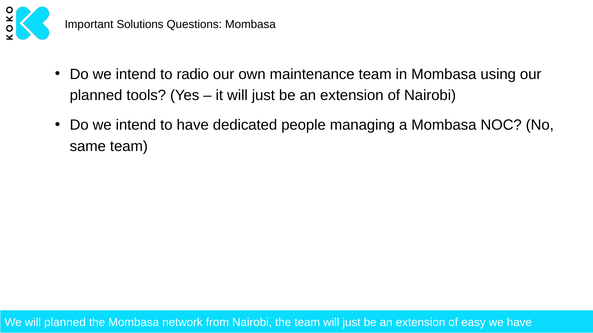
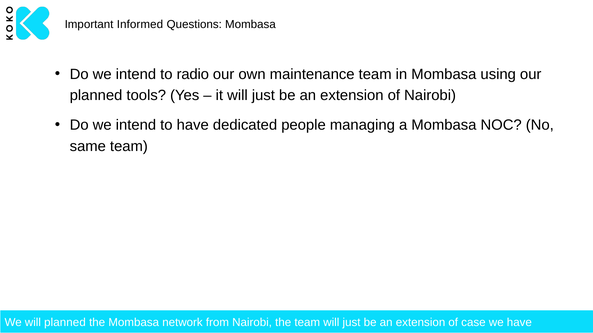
Solutions: Solutions -> Informed (140, 24)
easy: easy -> case (473, 323)
